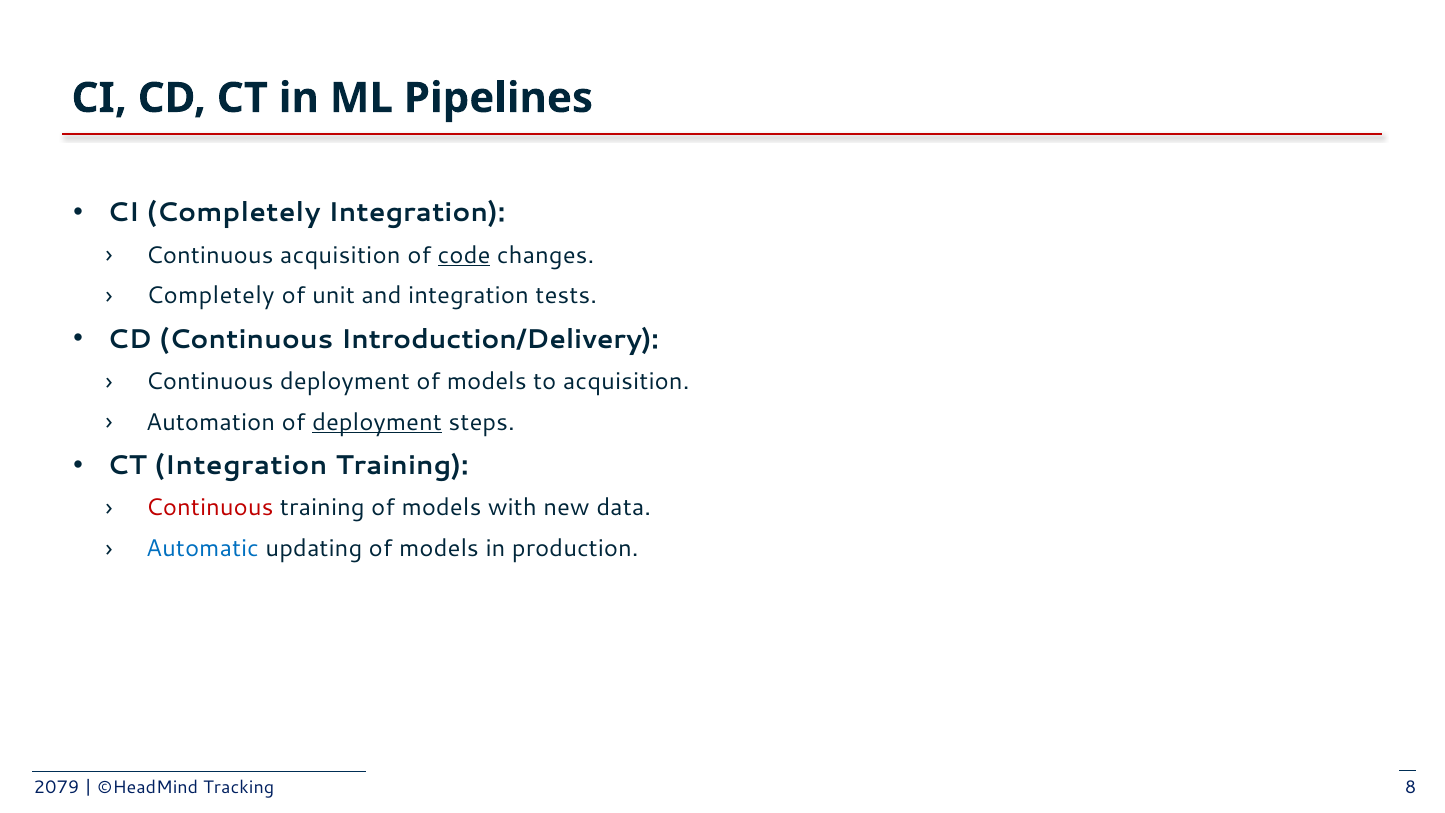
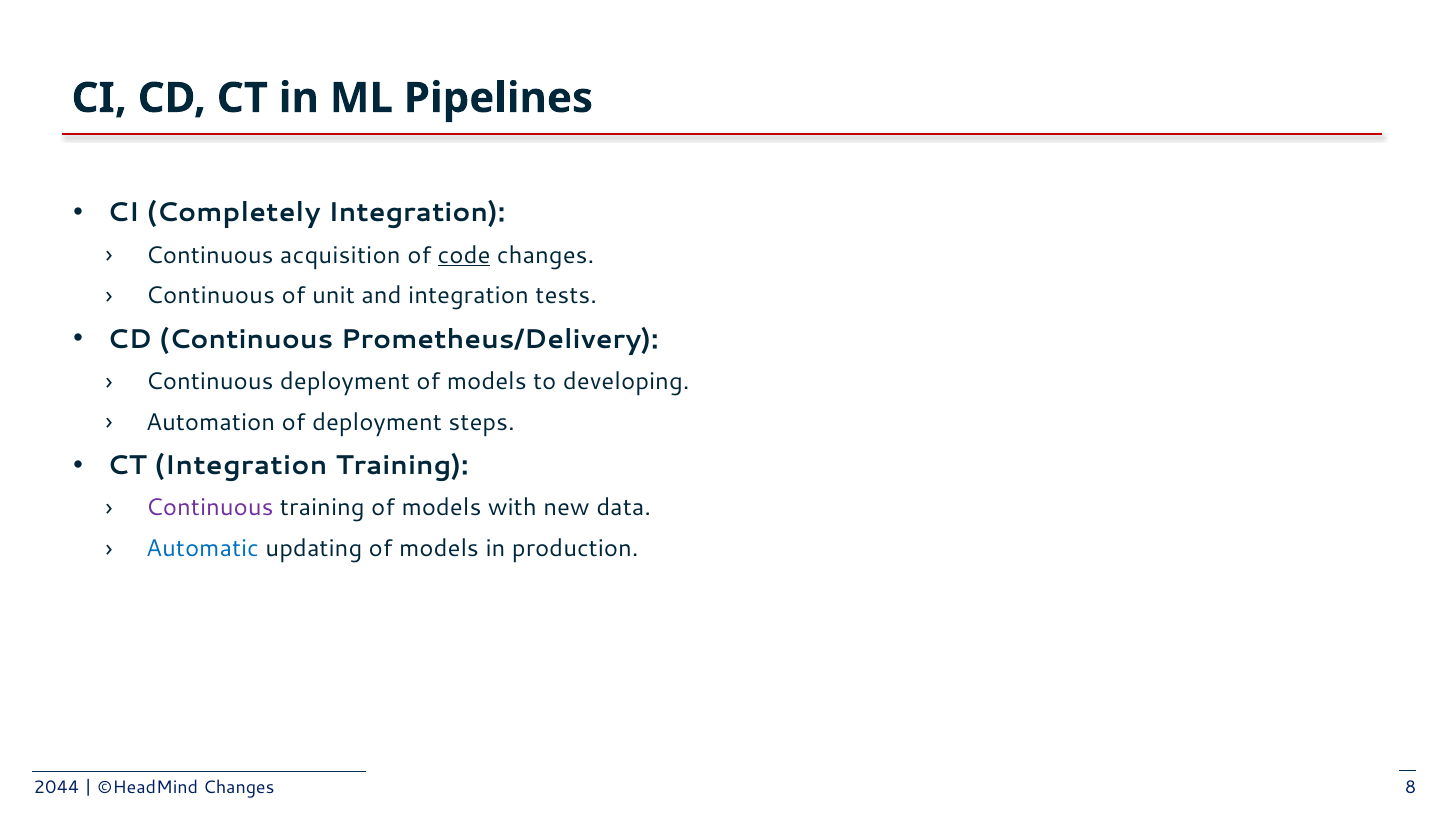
Completely: Completely -> Continuous (211, 296)
Introduction/Delivery: Introduction/Delivery -> Prometheus/Delivery (500, 339)
to acquisition: acquisition -> developing (626, 381)
deployment underline: present -> none (377, 422)
Continuous colour: red -> purple (210, 508)
2079: 2079 -> 2044 (57, 788)
©HeadMind Tracking: Tracking -> Changes (239, 788)
